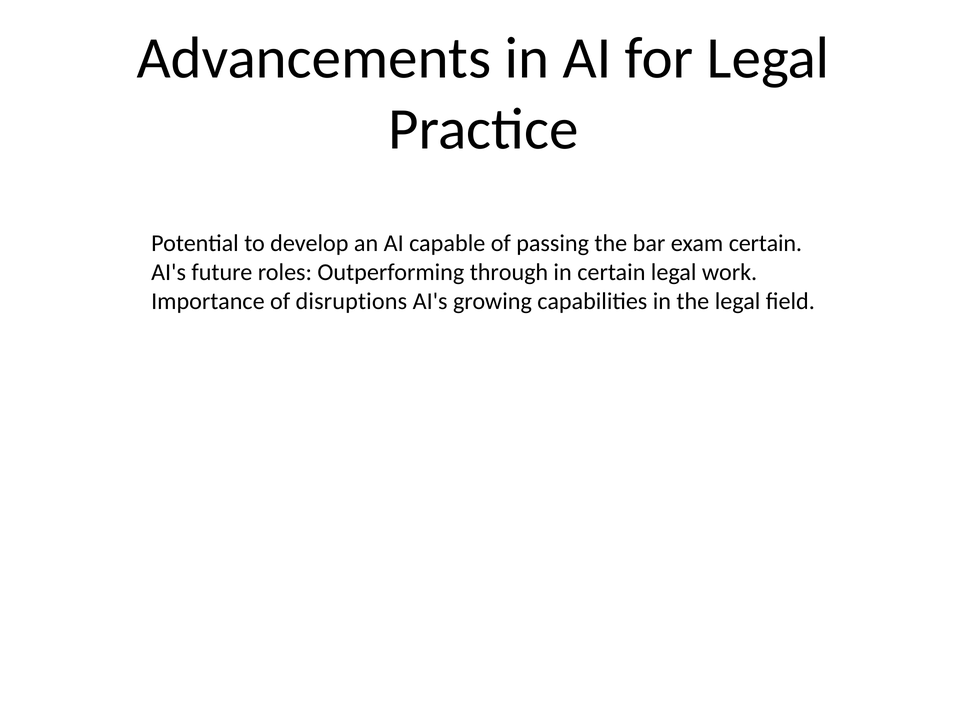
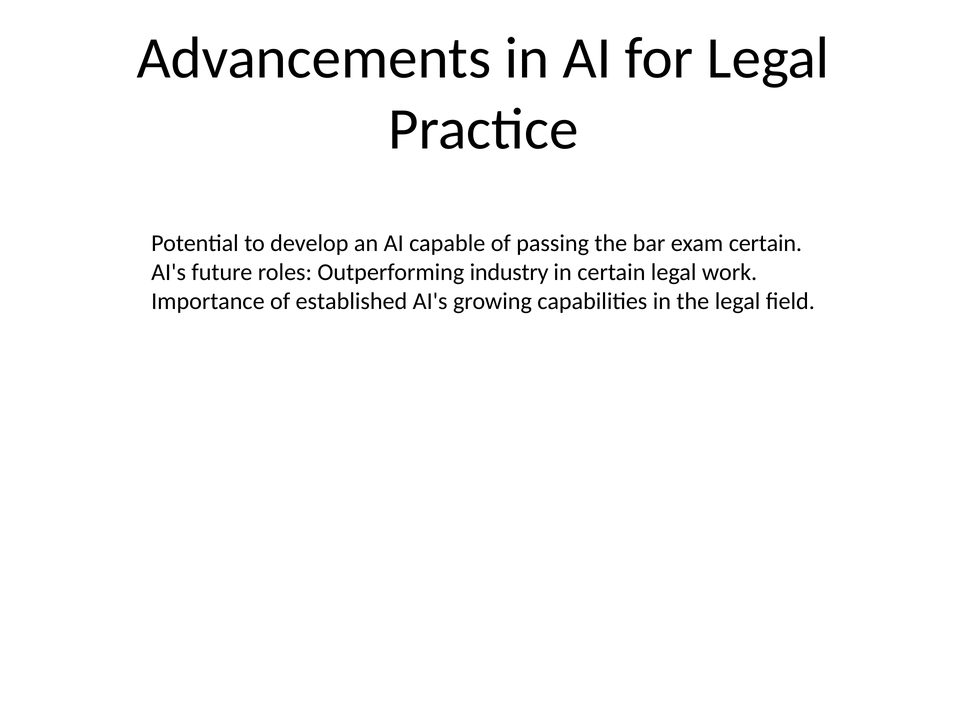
through: through -> industry (509, 272)
disruptions: disruptions -> established (351, 301)
